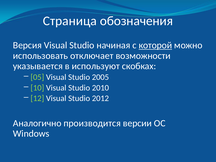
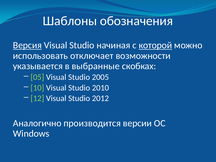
Страница: Страница -> Шаблоны (70, 21)
Версия underline: none -> present (27, 45)
используют: используют -> выбранные (96, 66)
